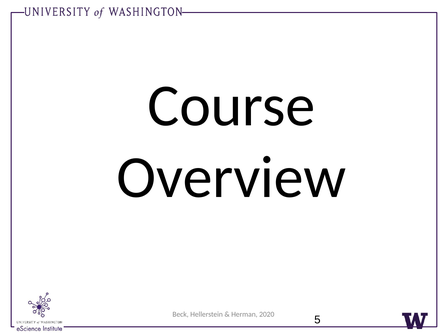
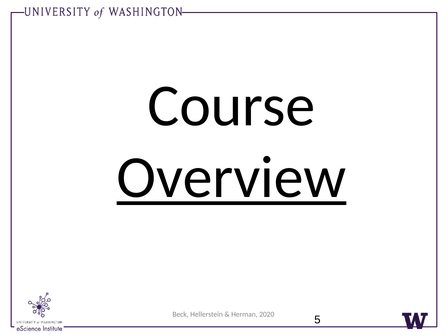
Overview underline: none -> present (231, 177)
